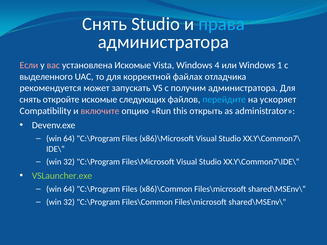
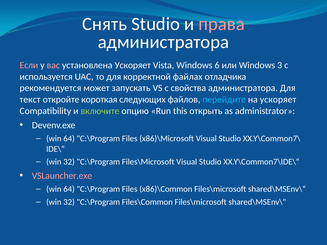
права colour: light blue -> pink (222, 24)
установлена Искомые: Искомые -> Ускоряет (133, 65)
4: 4 -> 6 (217, 65)
1: 1 -> 3 (280, 65)
выделенного: выделенного -> используется (46, 77)
получим: получим -> свойства (188, 88)
снять: снять -> текст (30, 100)
откройте искомые: искомые -> короткая (99, 100)
включите colour: pink -> light green (100, 111)
VSLauncher.exe colour: light green -> pink (62, 176)
